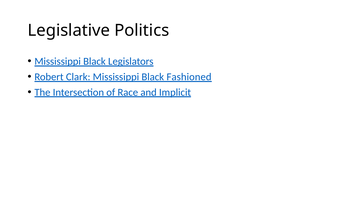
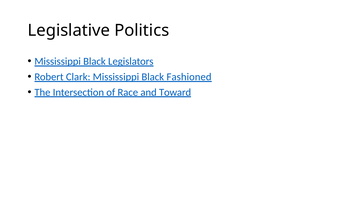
Implicit: Implicit -> Toward (175, 92)
